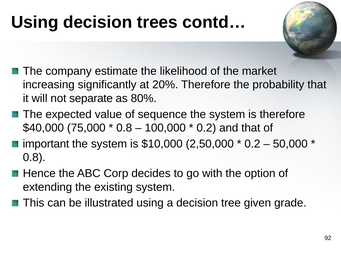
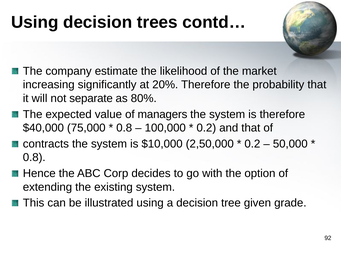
sequence: sequence -> managers (162, 114)
important: important -> contracts (46, 144)
